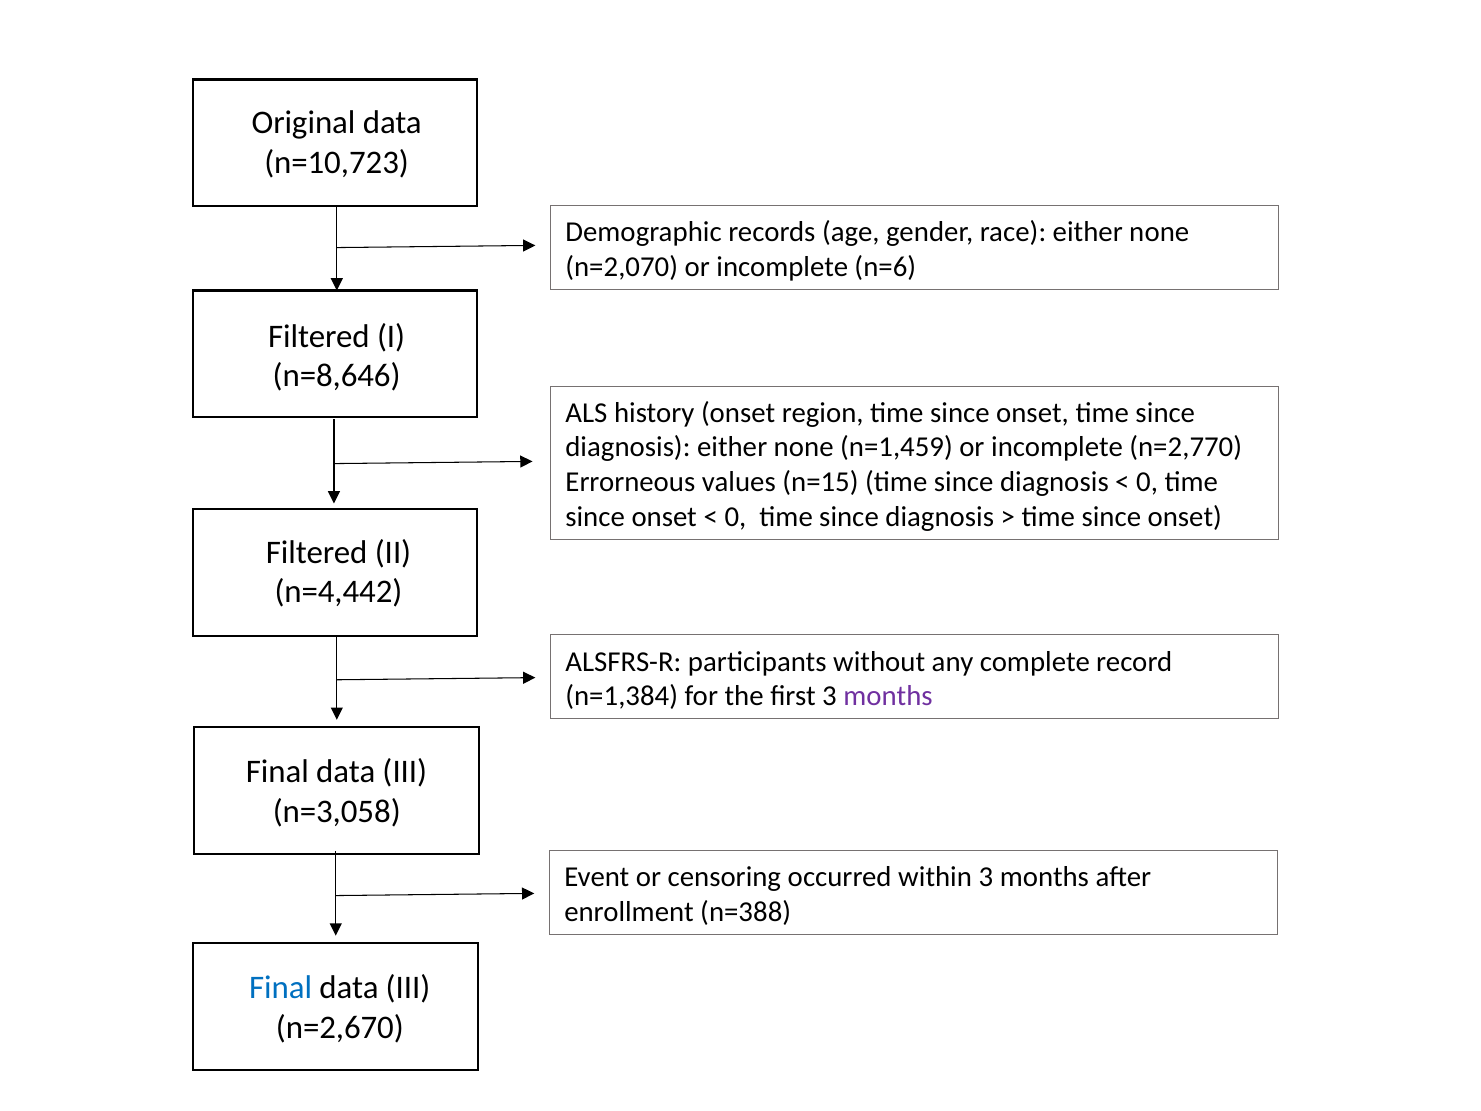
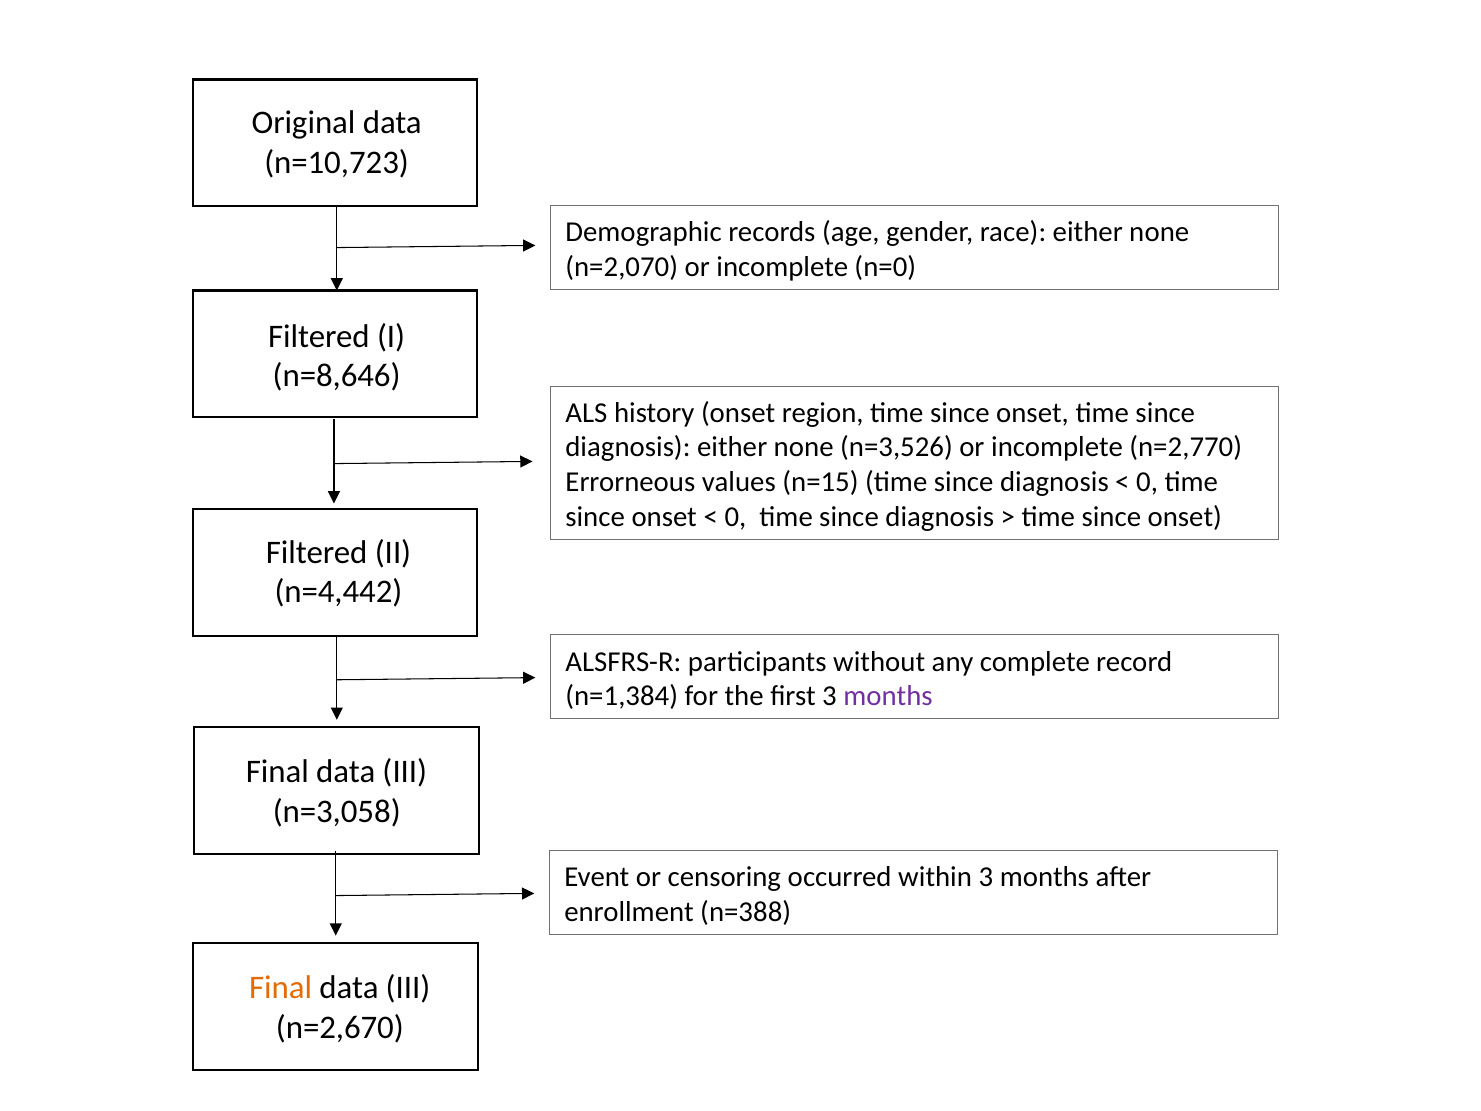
n=6: n=6 -> n=0 (885, 267)
n=1,459: n=1,459 -> n=3,526 (896, 447)
Final colour: blue -> orange (281, 988)
